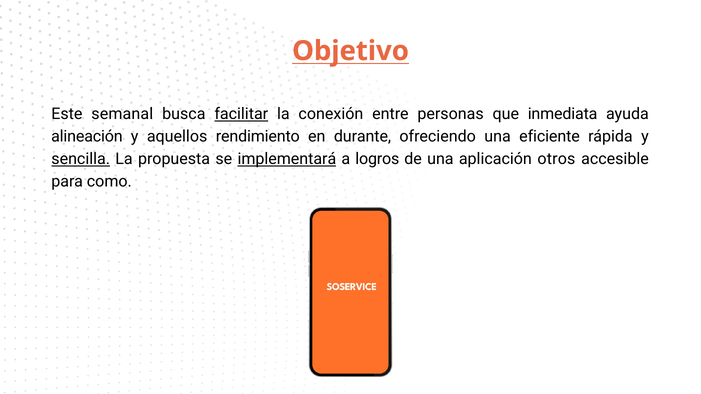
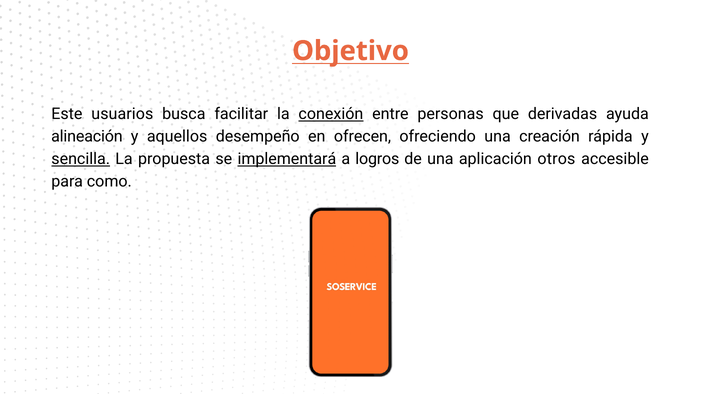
semanal: semanal -> usuarios (122, 114)
facilitar underline: present -> none (241, 114)
conexión underline: none -> present (331, 114)
inmediata: inmediata -> derivadas (563, 114)
rendimiento: rendimiento -> desempeño (258, 137)
durante: durante -> ofrecen (362, 137)
eficiente: eficiente -> creación (550, 137)
